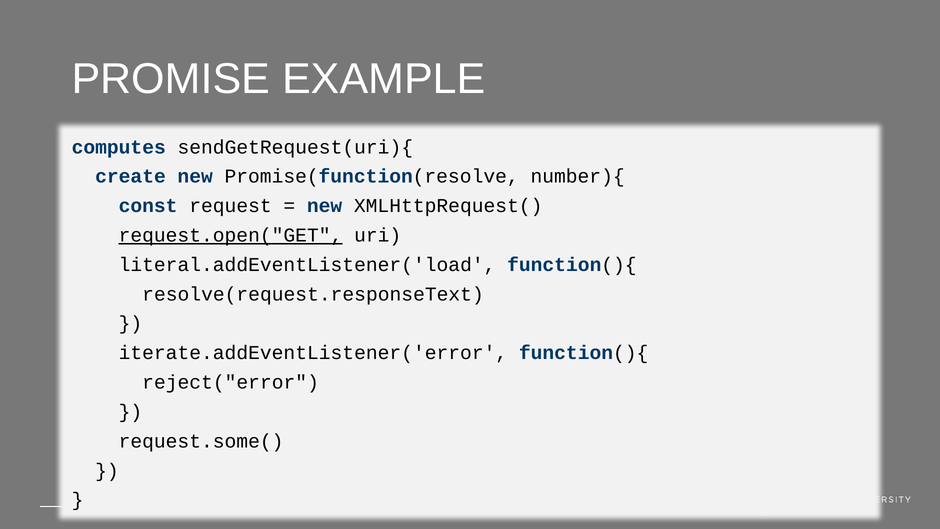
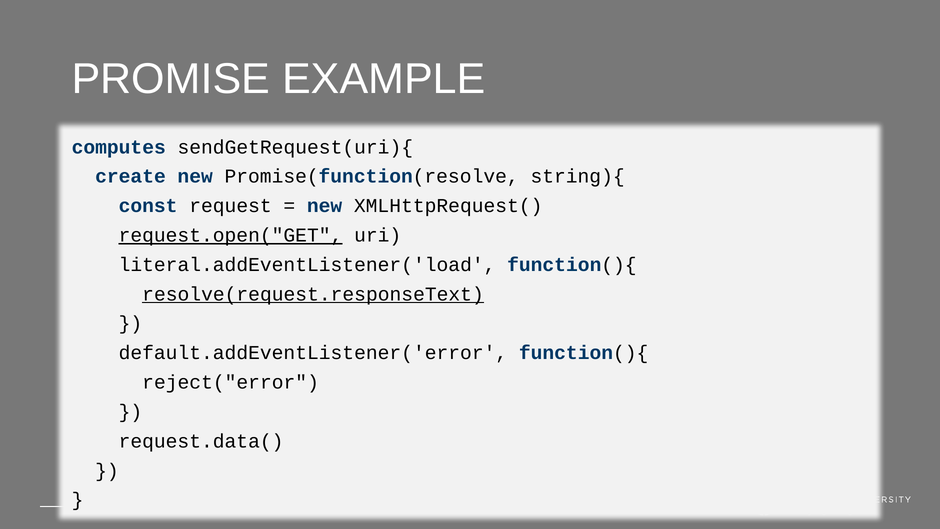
number){: number){ -> string){ (578, 176)
resolve(request.responseText underline: none -> present (313, 294)
iterate.addEventListener('error: iterate.addEventListener('error -> default.addEventListener('error (313, 353)
request.some(: request.some( -> request.data( (201, 441)
